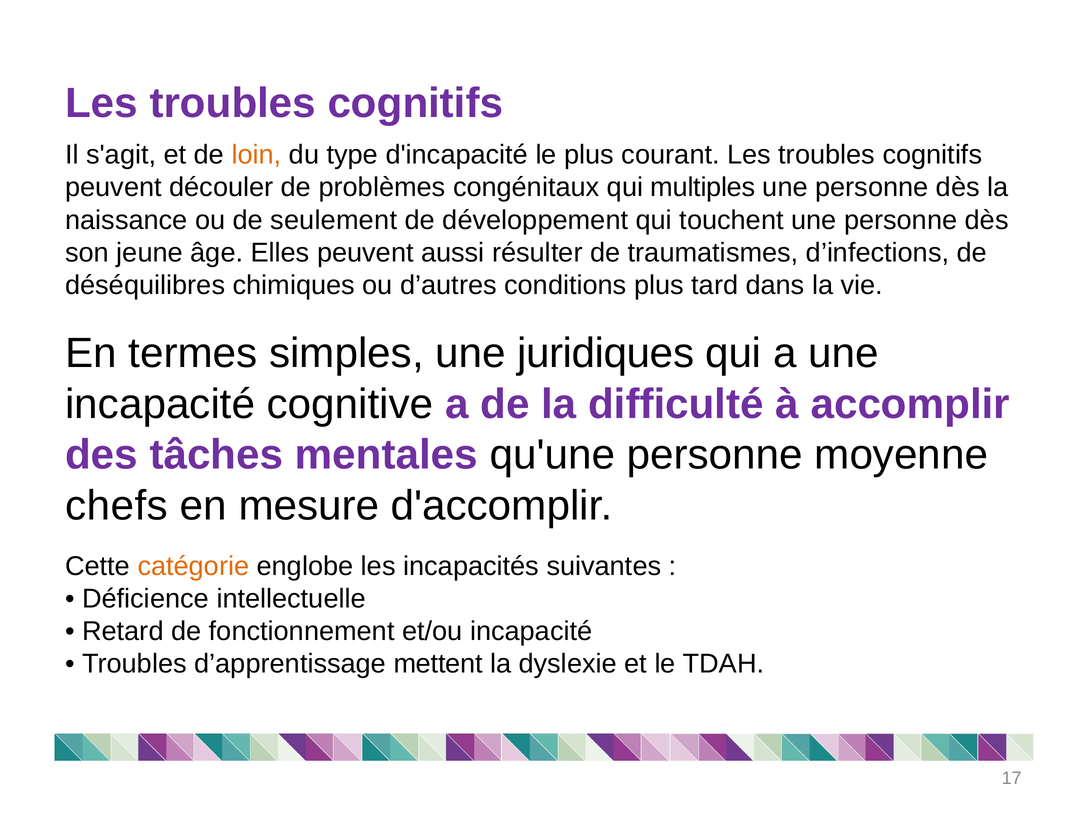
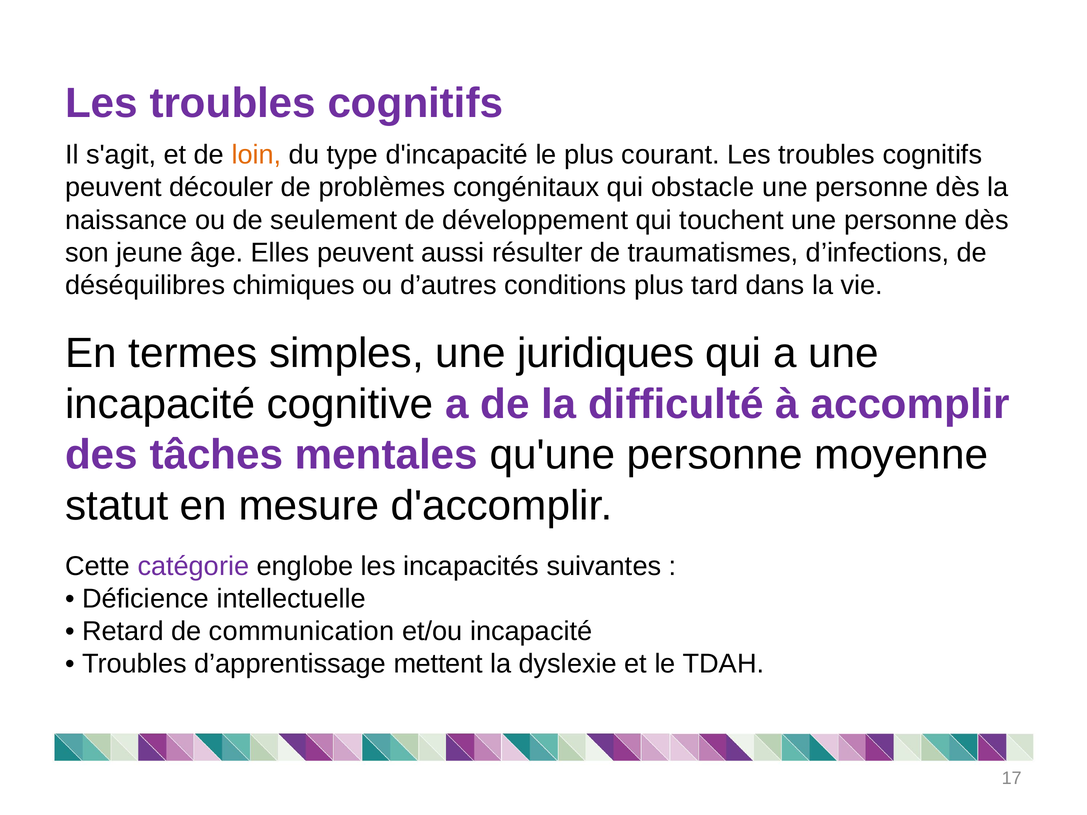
multiples: multiples -> obstacle (703, 188)
chefs: chefs -> statut (117, 506)
catégorie colour: orange -> purple (193, 566)
fonctionnement: fonctionnement -> communication (302, 632)
